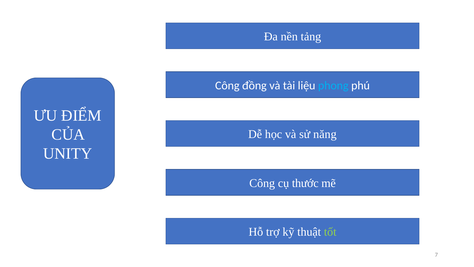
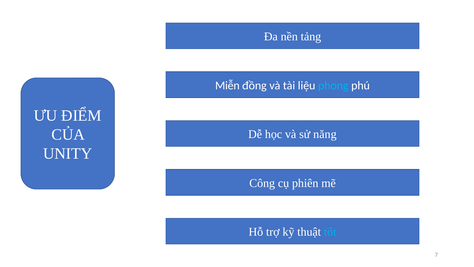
Công: Công -> Miễn (227, 85)
thước: thước -> phiên (305, 183)
tốt colour: light green -> light blue (330, 232)
